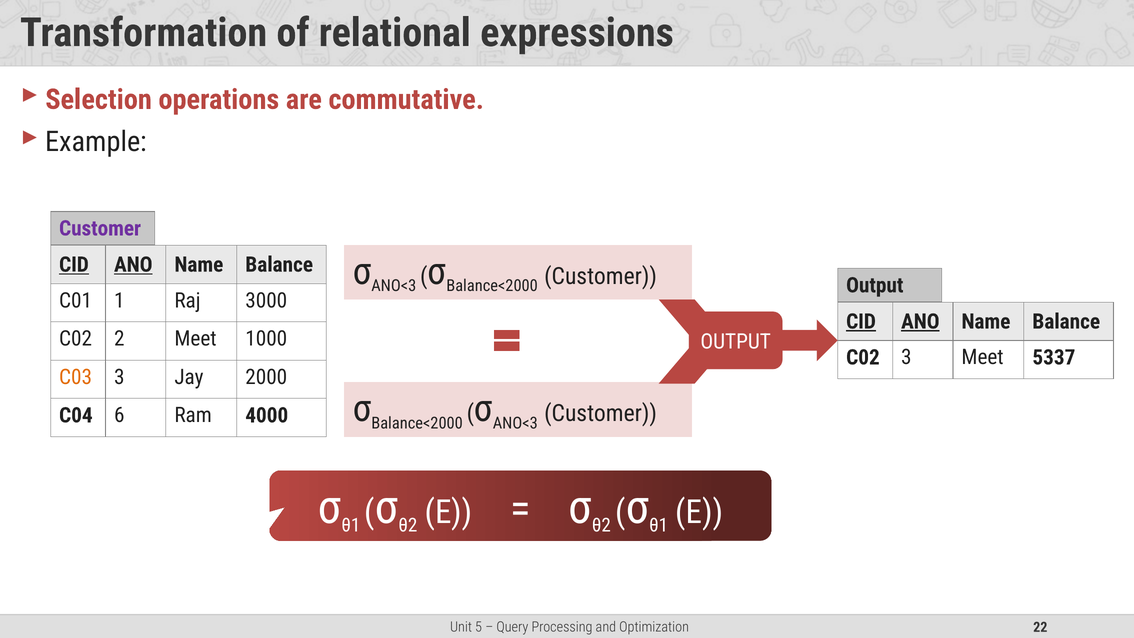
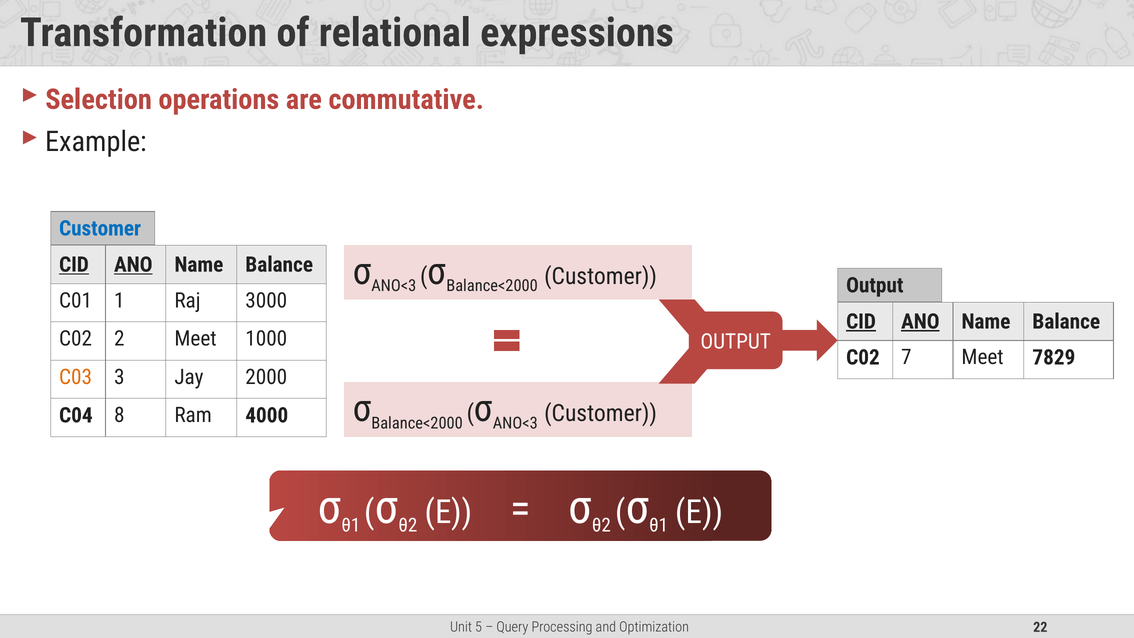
Customer colour: purple -> blue (100, 228)
C02 3: 3 -> 7 (906, 357)
5337: 5337 -> 7829 (1054, 357)
6: 6 -> 8 (119, 415)
